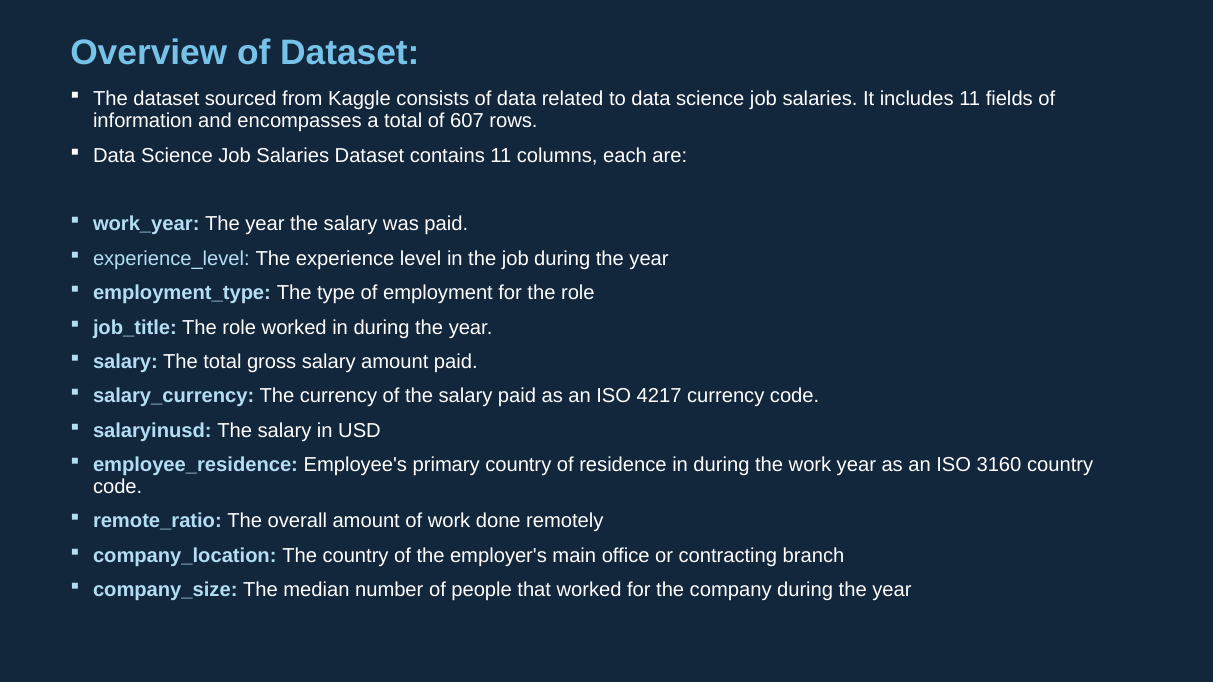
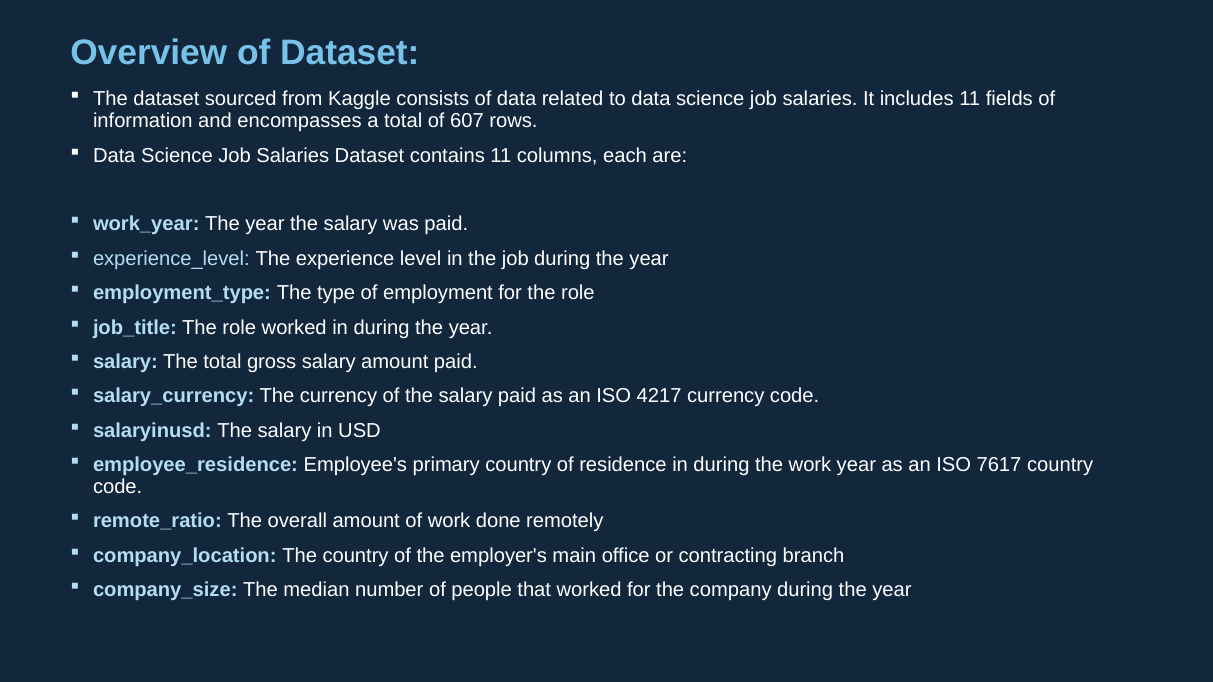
3160: 3160 -> 7617 (999, 465)
